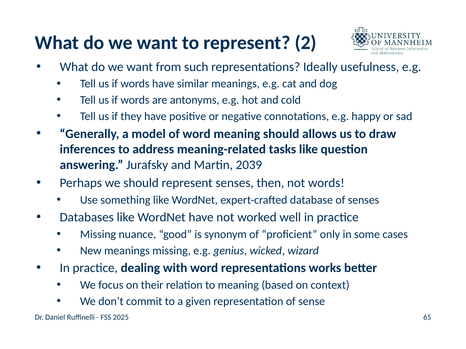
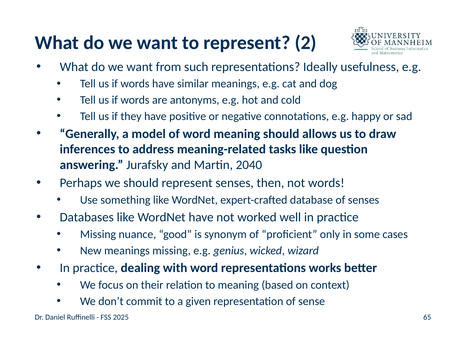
2039: 2039 -> 2040 (249, 165)
